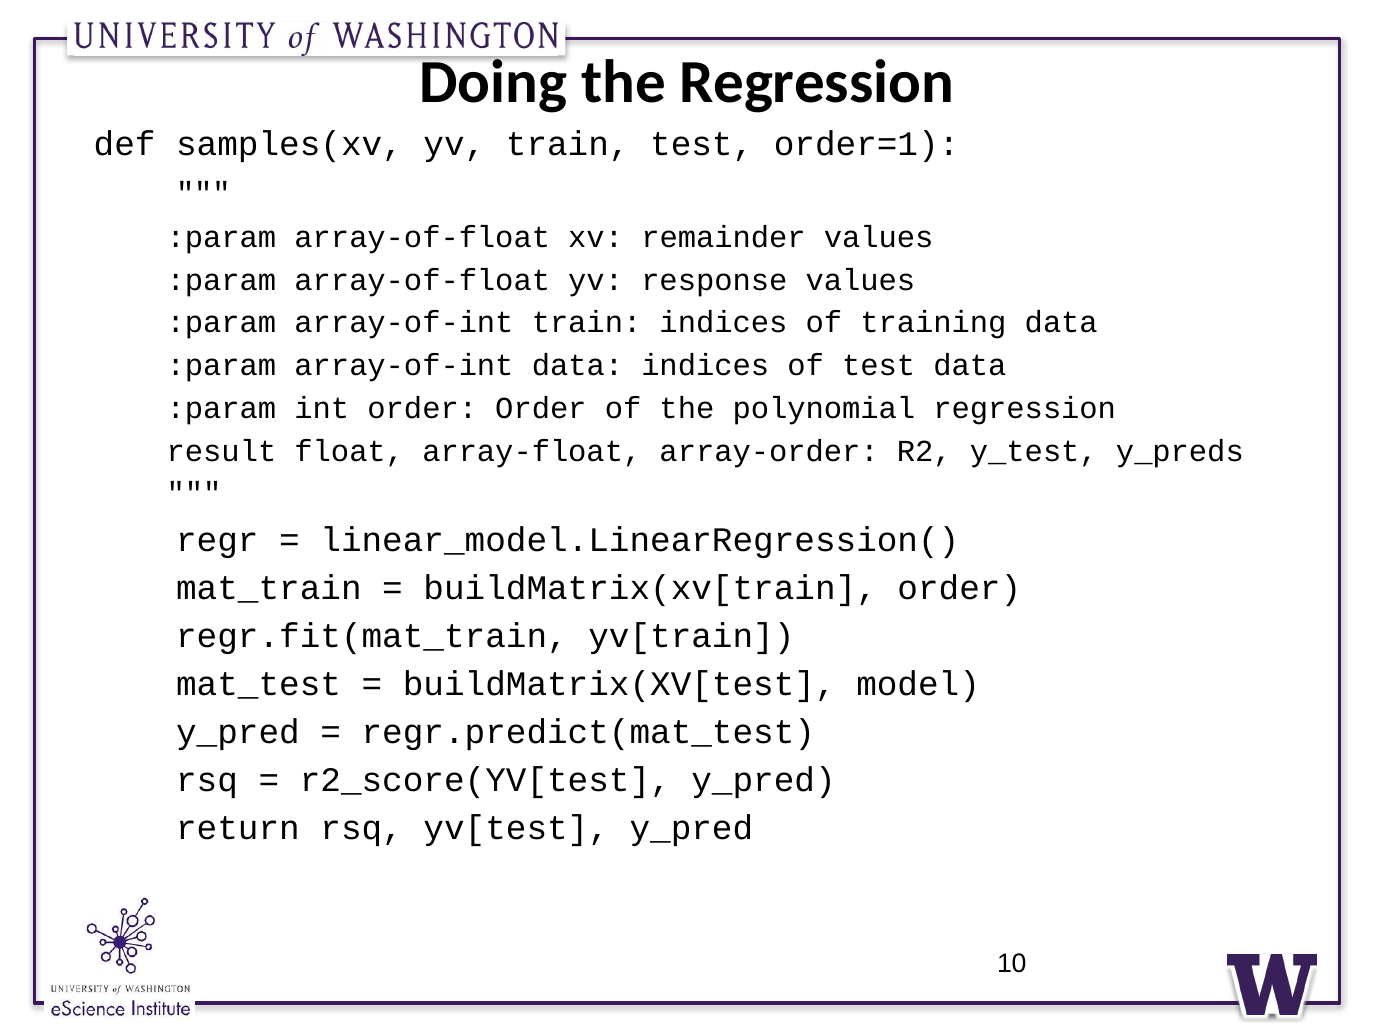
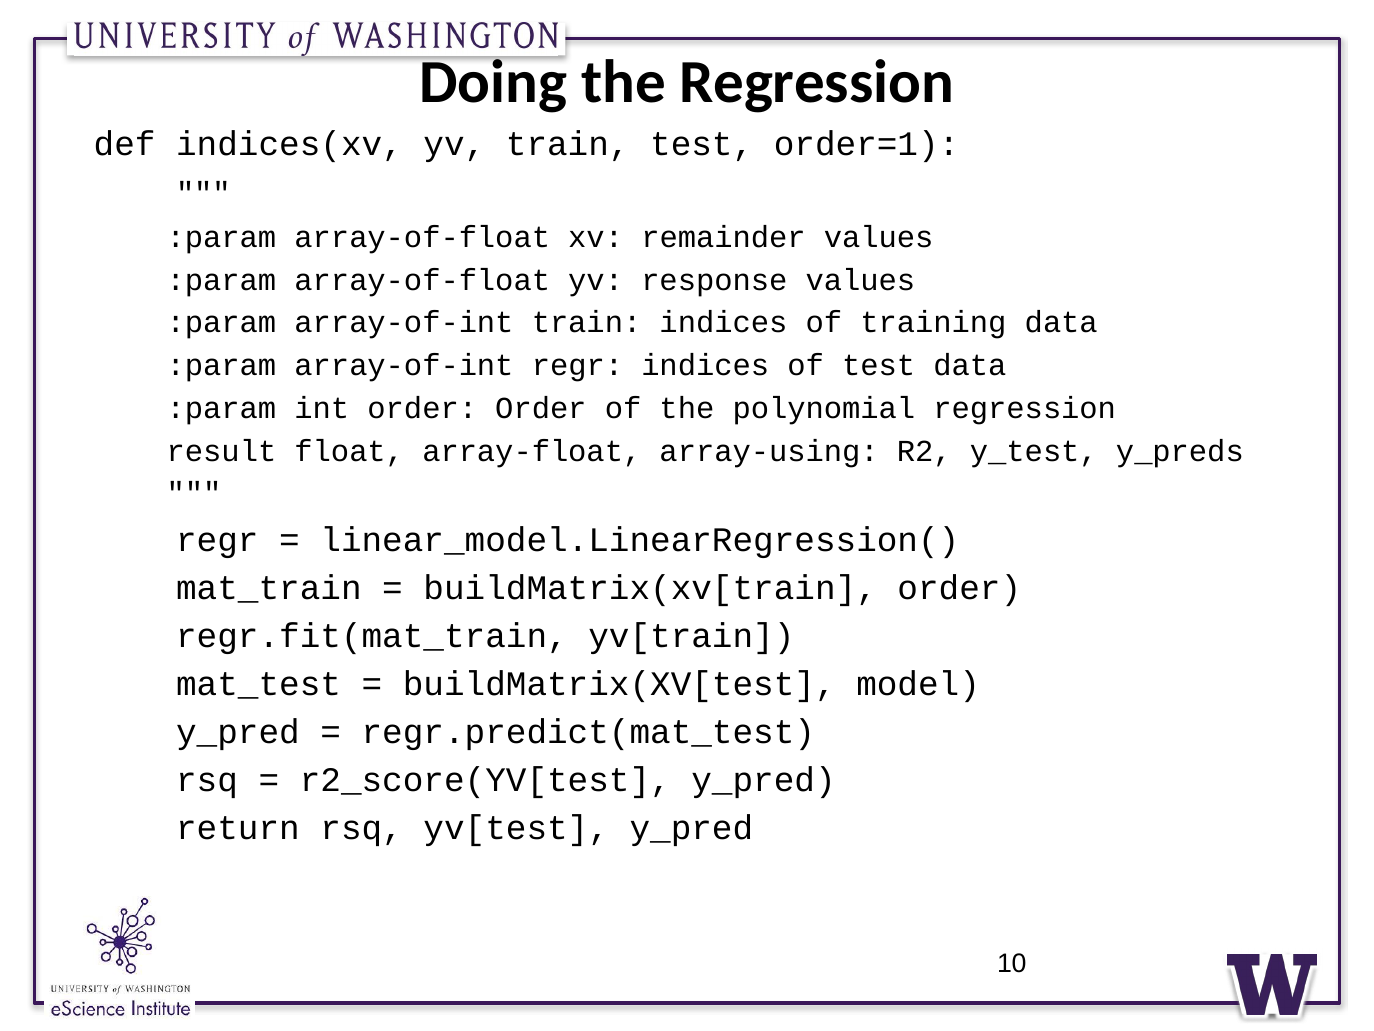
samples(xv: samples(xv -> indices(xv (289, 144)
array-of-int data: data -> regr (577, 365)
array-order: array-order -> array-using (769, 451)
